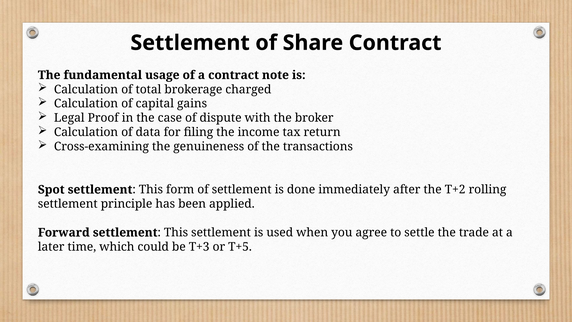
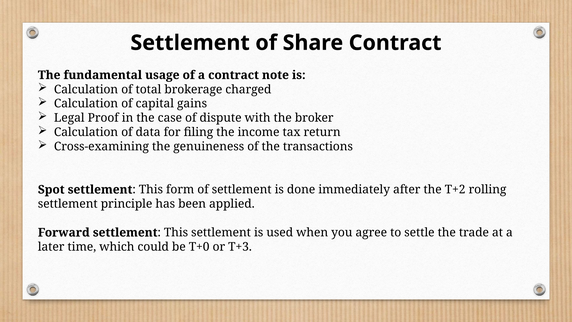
T+3: T+3 -> T+0 (199, 247)
T+5: T+5 -> T+3 (240, 247)
